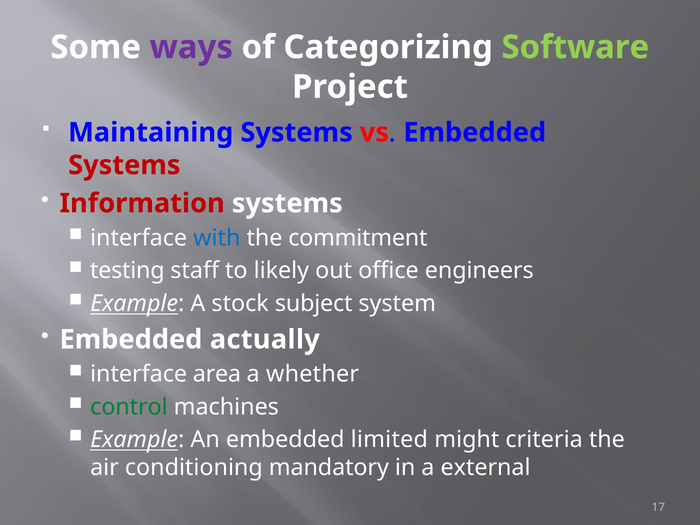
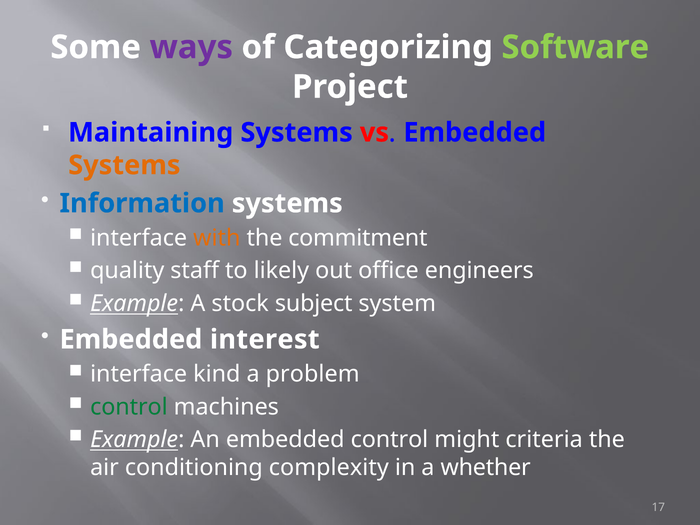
Systems colour: red -> orange (124, 165)
Information colour: red -> blue (142, 203)
with colour: blue -> orange (217, 238)
testing: testing -> quality (127, 271)
actually: actually -> interest (265, 339)
area: area -> kind (217, 374)
whether: whether -> problem (313, 374)
embedded limited: limited -> control (389, 440)
mandatory: mandatory -> complexity (329, 468)
external: external -> whether (486, 468)
